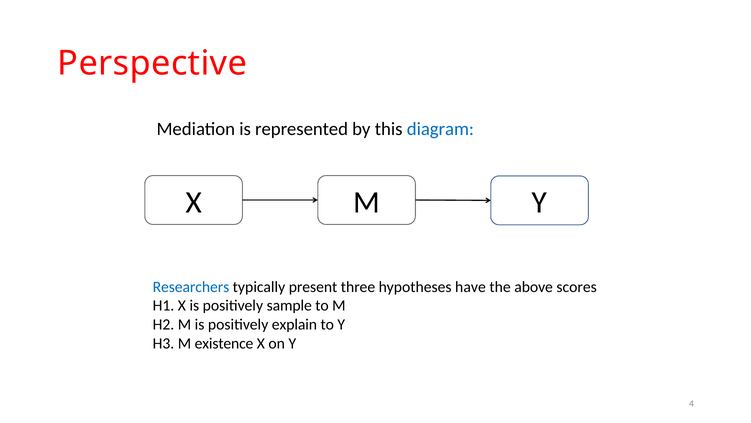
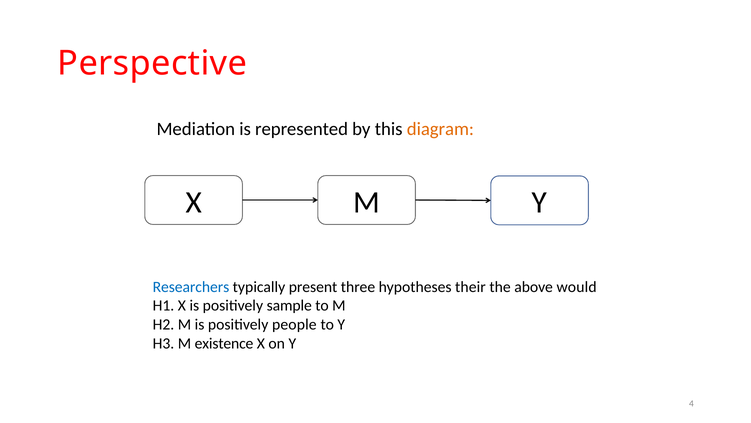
diagram colour: blue -> orange (440, 129)
have: have -> their (470, 287)
scores: scores -> would (577, 287)
explain: explain -> people (294, 324)
